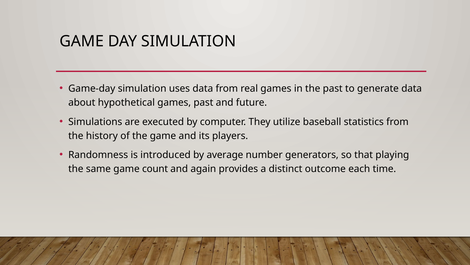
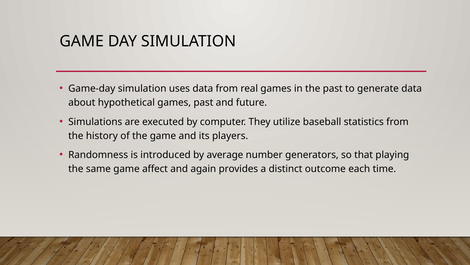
count: count -> affect (155, 169)
